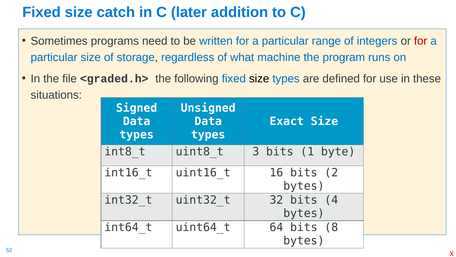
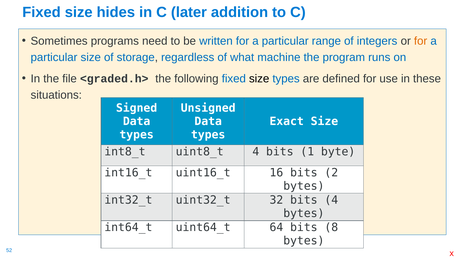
catch: catch -> hides (116, 12)
for colour: red -> orange (421, 41)
3: 3 -> 4 (256, 151)
